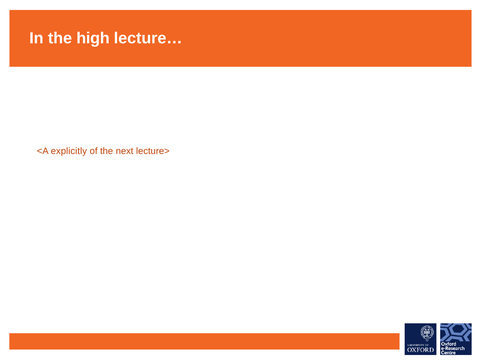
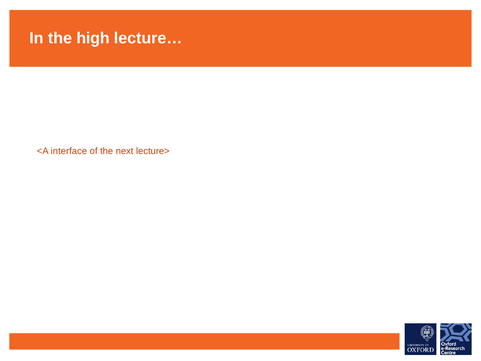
explicitly: explicitly -> interface (69, 151)
